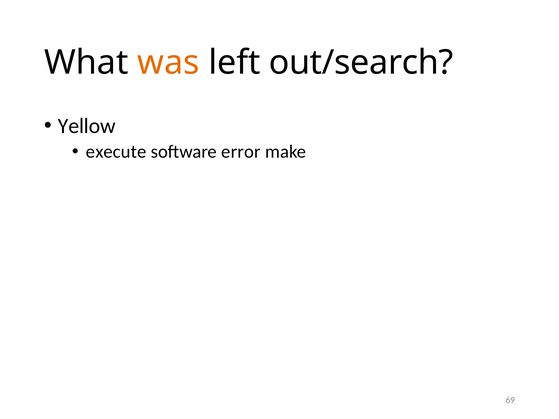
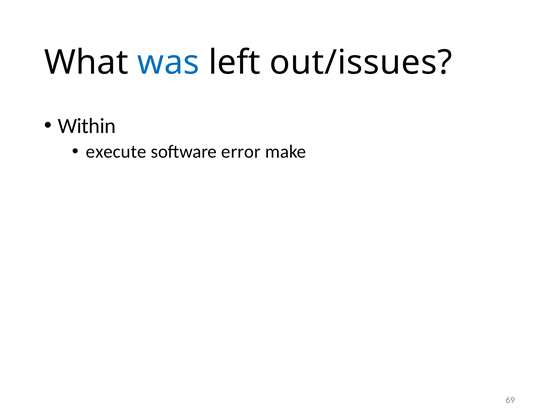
was colour: orange -> blue (168, 63)
out/search: out/search -> out/issues (361, 63)
Yellow: Yellow -> Within (87, 126)
